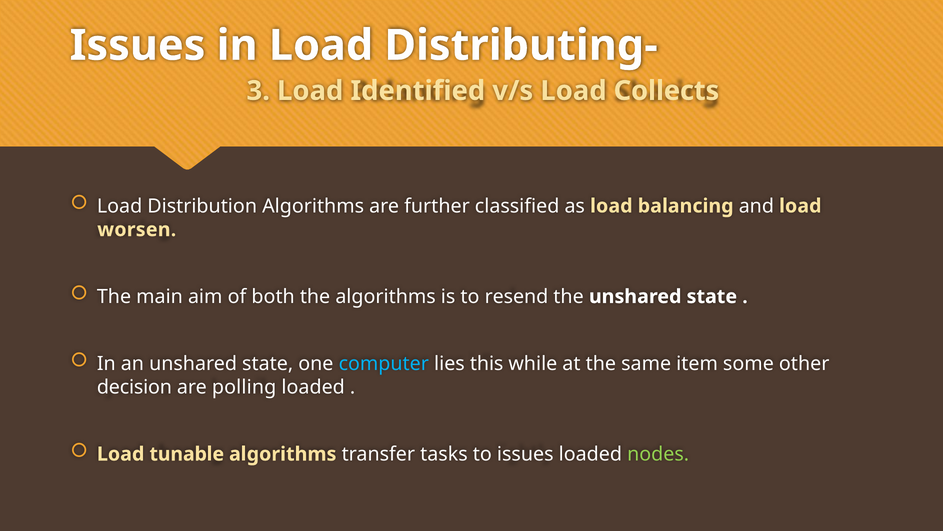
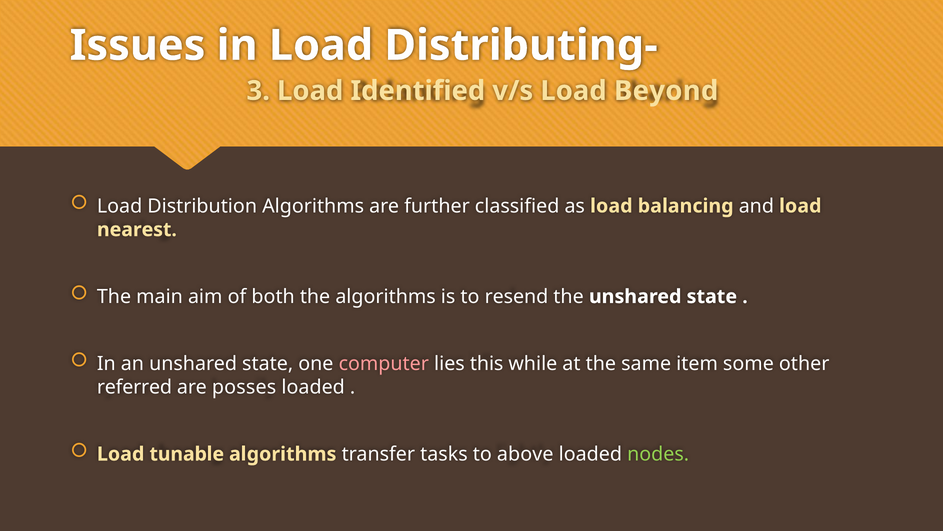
Collects: Collects -> Beyond (666, 91)
worsen: worsen -> nearest (137, 229)
computer colour: light blue -> pink (384, 363)
decision: decision -> referred (134, 387)
polling: polling -> posses (244, 387)
to issues: issues -> above (525, 454)
